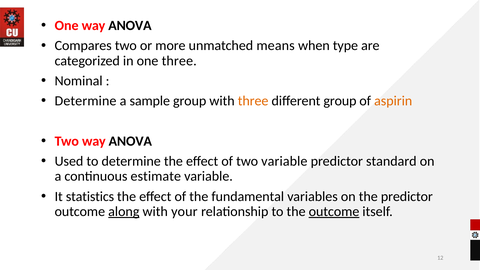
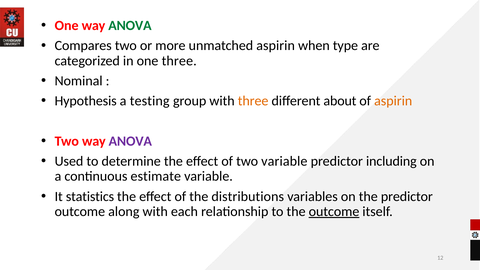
ANOVA colour: black -> green (130, 26)
unmatched means: means -> aspirin (276, 46)
Determine: Determine -> Hypothesis (86, 101)
sample: sample -> testing (150, 101)
different group: group -> about (340, 101)
ANOVA colour: black -> purple (130, 141)
standard: standard -> including (391, 161)
fundamental: fundamental -> distributions (248, 196)
along underline: present -> none (124, 211)
your: your -> each (184, 211)
